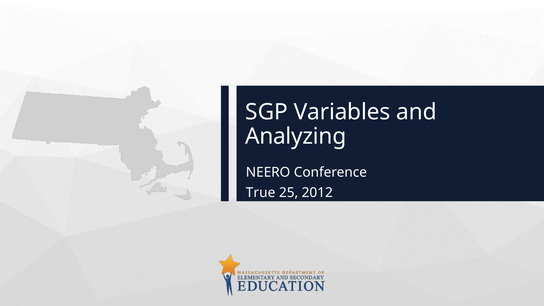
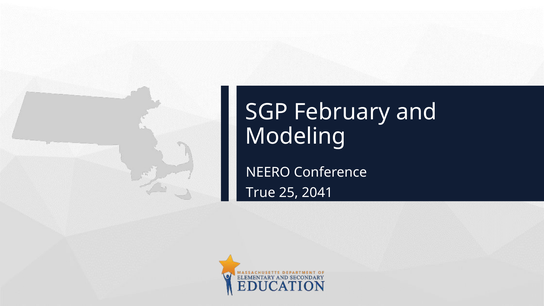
Variables: Variables -> February (342, 112)
Analyzing: Analyzing -> Modeling (296, 136)
2012: 2012 -> 2041 (317, 193)
